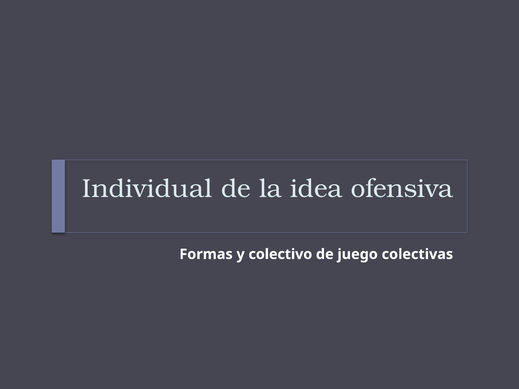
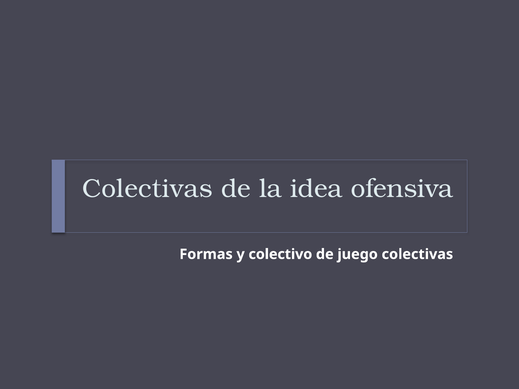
Individual: Individual -> Colectivas (147, 189)
